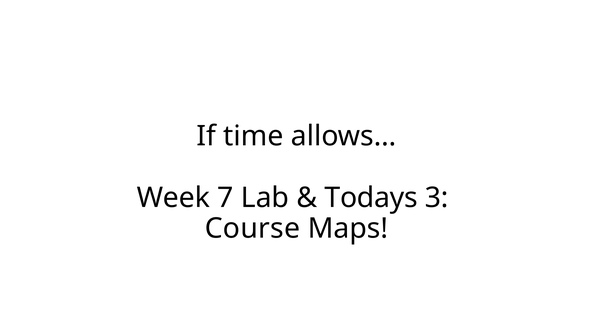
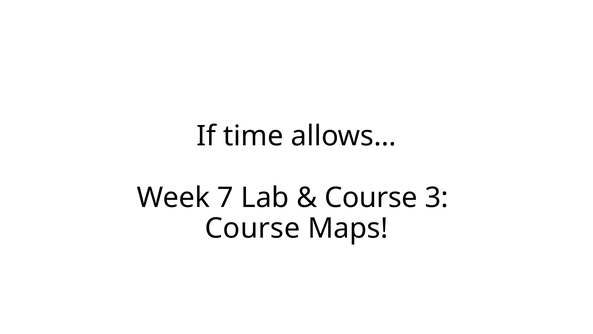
Todays: Todays -> Course (371, 197)
